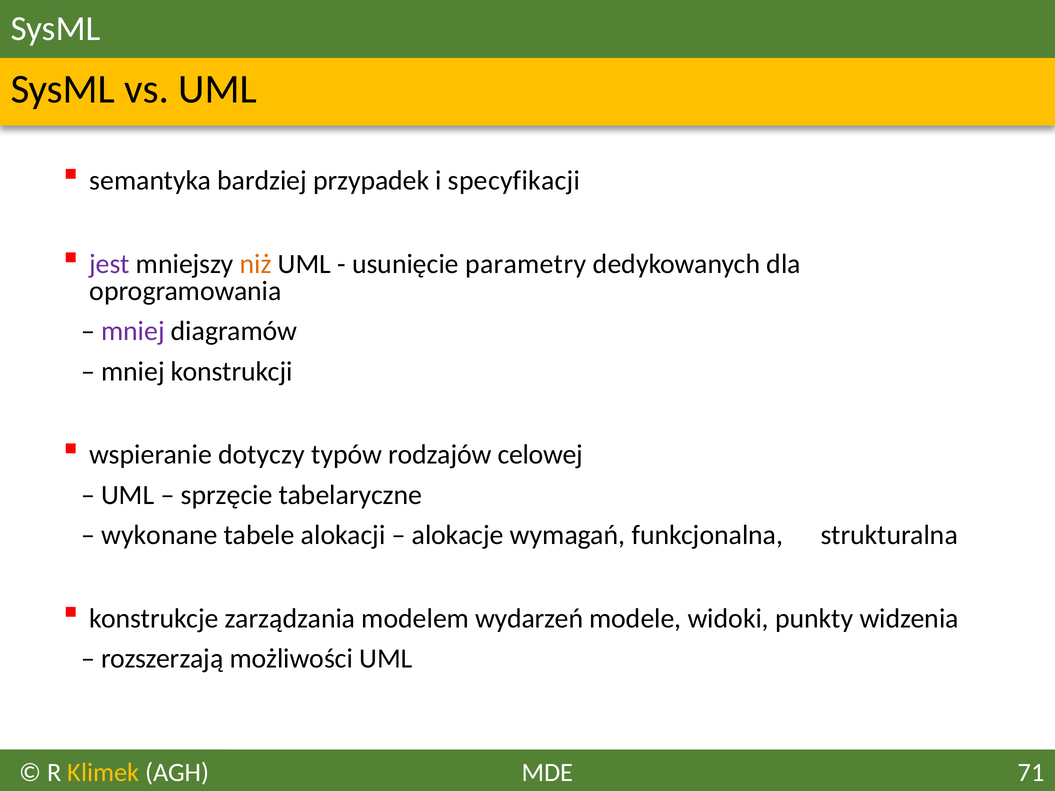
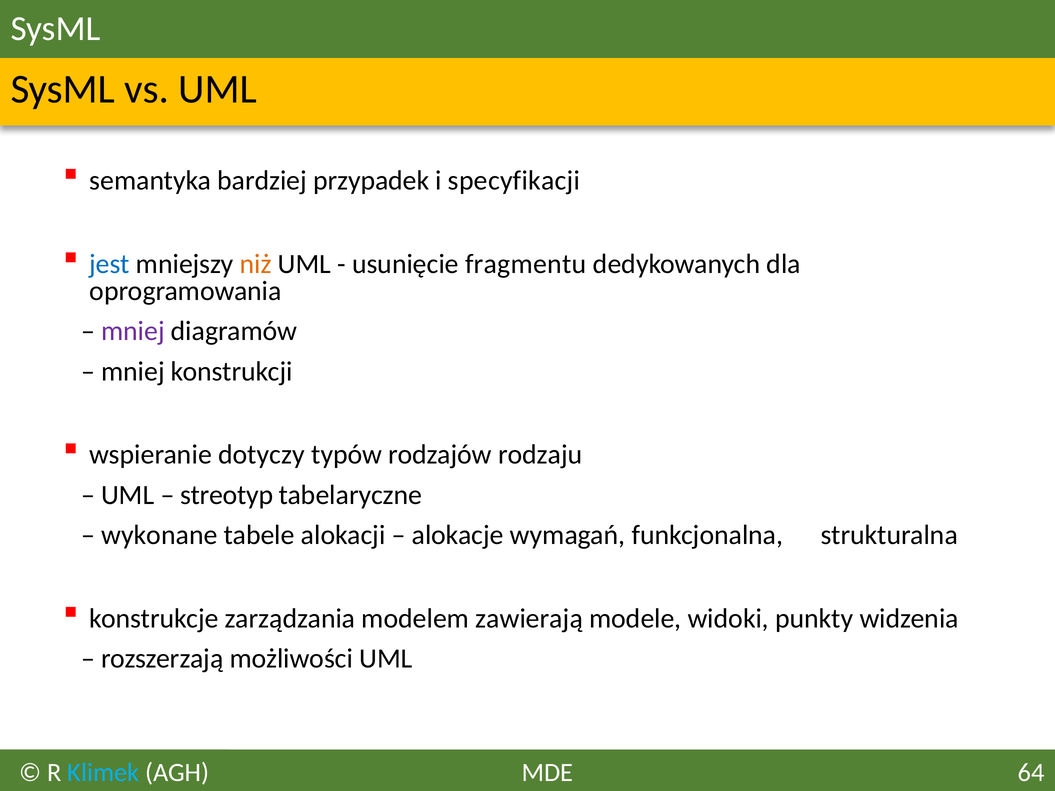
jest colour: purple -> blue (110, 264)
parametry: parametry -> fragmentu (526, 264)
celowej: celowej -> rodzaju (540, 455)
sprzęcie: sprzęcie -> streotyp (227, 495)
wydarzeń: wydarzeń -> zawierają (529, 619)
Klimek colour: yellow -> light blue (103, 773)
71: 71 -> 64 (1031, 773)
